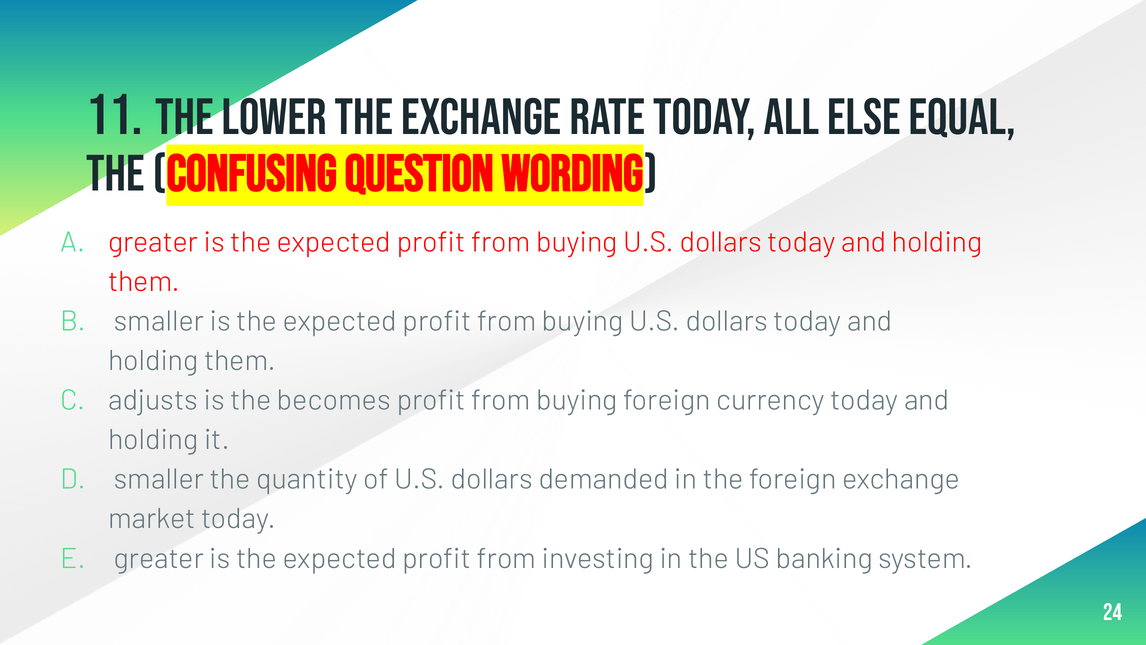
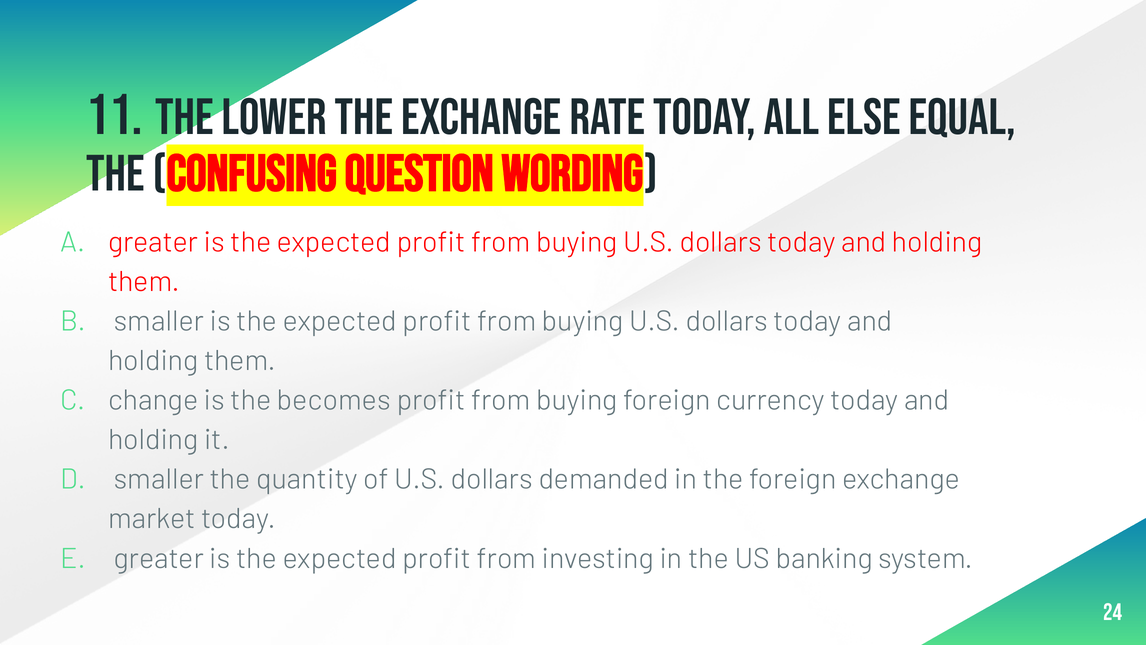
adjusts: adjusts -> change (153, 400)
